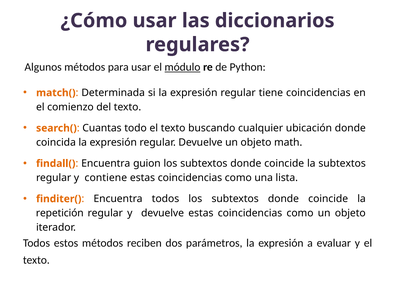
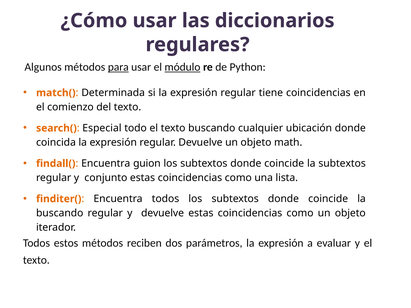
para underline: none -> present (118, 67)
Cuantas: Cuantas -> Especial (102, 128)
contiene: contiene -> conjunto (106, 178)
repetición: repetición -> buscando (60, 213)
